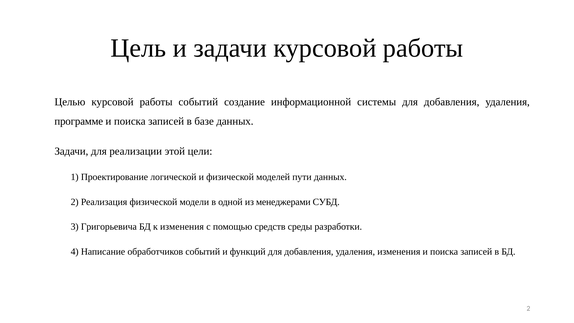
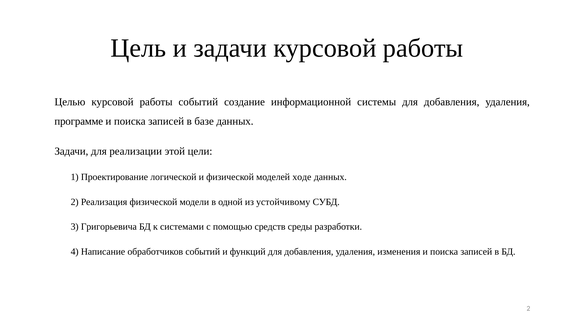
пути: пути -> ходе (302, 177)
менеджерами: менеджерами -> устойчивому (283, 202)
к изменения: изменения -> системами (182, 227)
